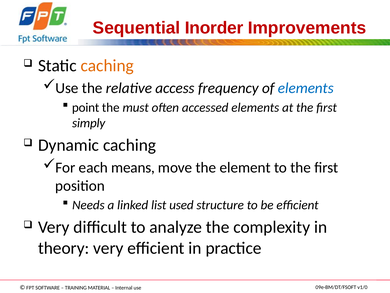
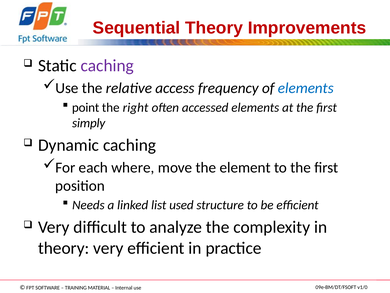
Sequential Inorder: Inorder -> Theory (214, 28)
caching colour: orange -> purple (107, 66)
must: must -> right (136, 107)
means: means -> where (133, 167)
